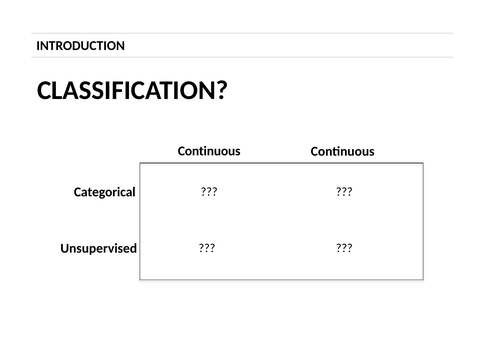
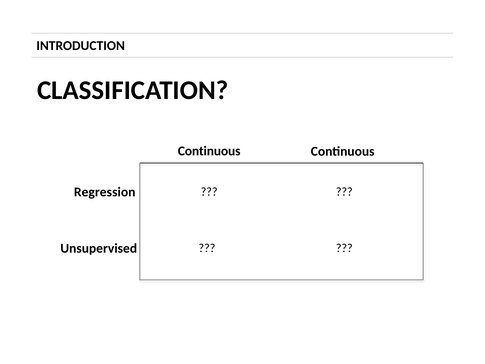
Categorical: Categorical -> Regression (105, 192)
